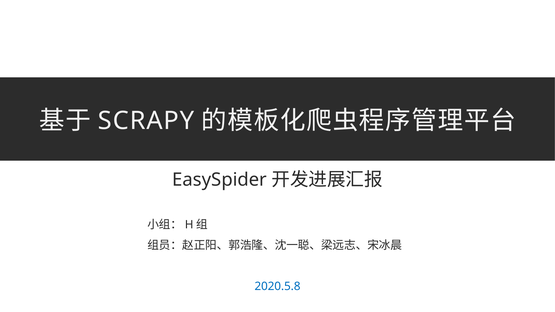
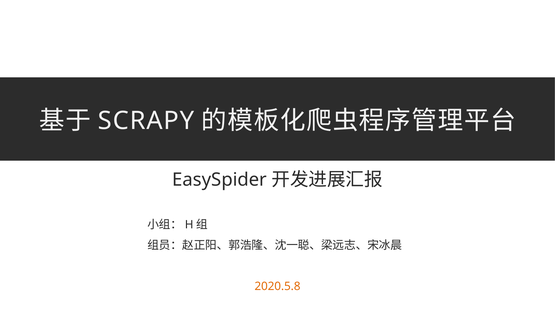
2020.5.8 colour: blue -> orange (277, 287)
